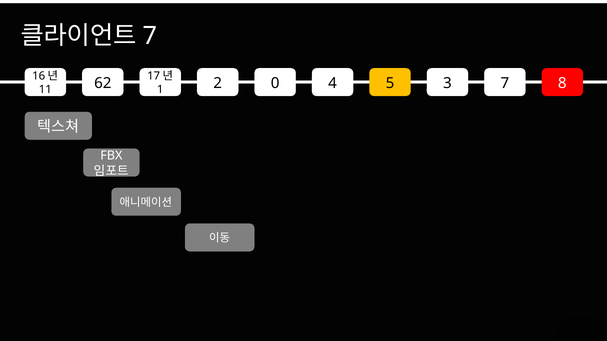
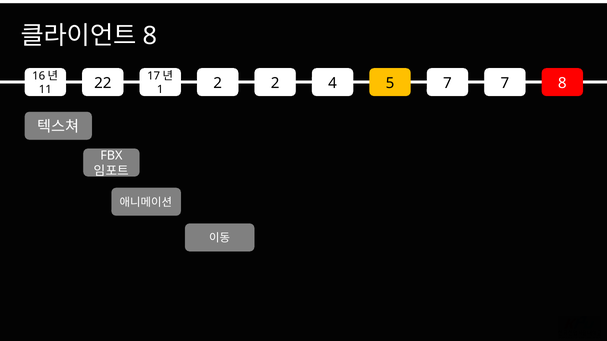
7: 7 -> 8 (150, 36)
2 0: 0 -> 2 (275, 83)
4 3: 3 -> 7 (447, 83)
62: 62 -> 22 (103, 83)
